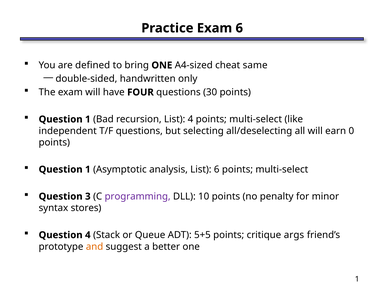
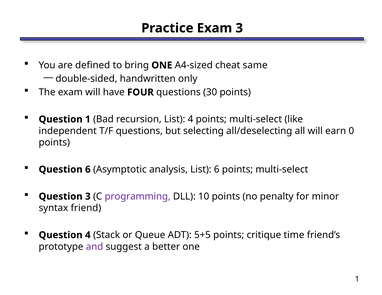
Exam 6: 6 -> 3 (239, 28)
1: 1 -> 6 (88, 170)
stores: stores -> friend (86, 208)
args: args -> time (294, 235)
and colour: orange -> purple (95, 247)
